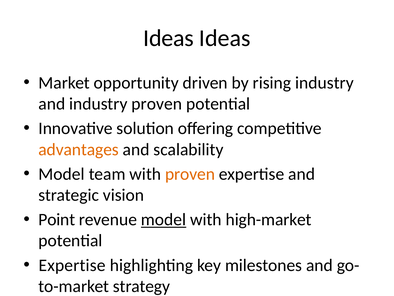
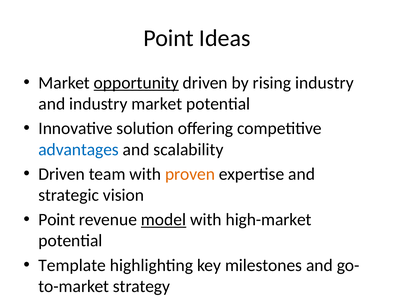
Ideas: Ideas -> Point (169, 38)
opportunity underline: none -> present (136, 83)
industry proven: proven -> market (157, 104)
advantages colour: orange -> blue (79, 149)
Model: Model -> Driven (62, 174)
Expertise: Expertise -> Template (72, 265)
